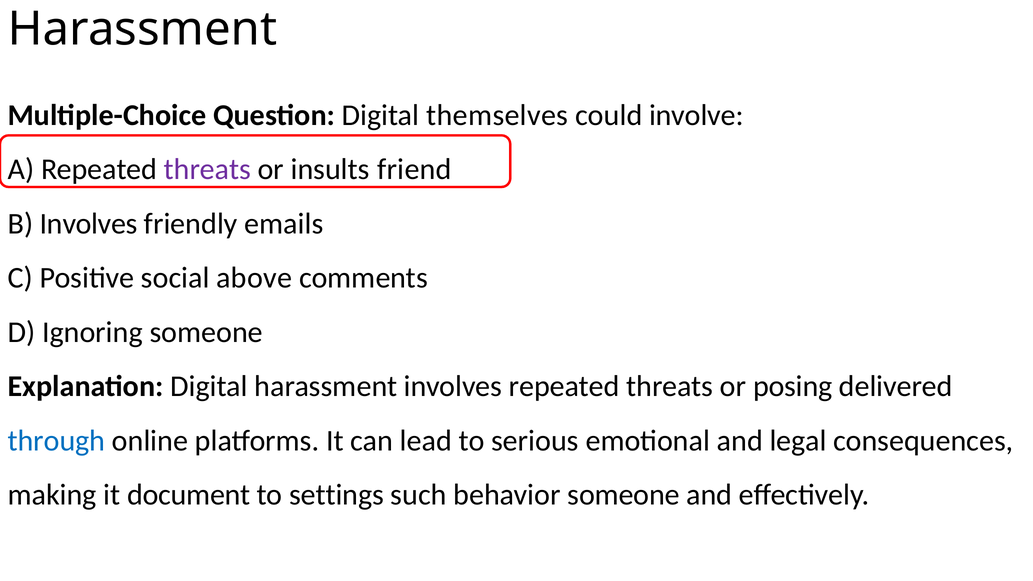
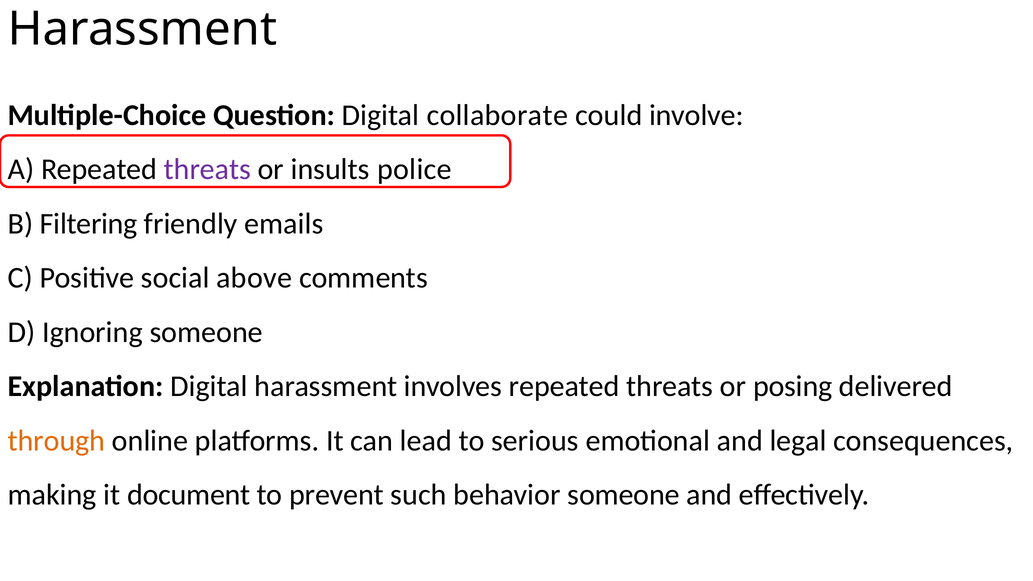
themselves: themselves -> collaborate (497, 115)
friend: friend -> police (414, 170)
B Involves: Involves -> Filtering (89, 224)
through colour: blue -> orange (56, 441)
settings: settings -> prevent (337, 495)
